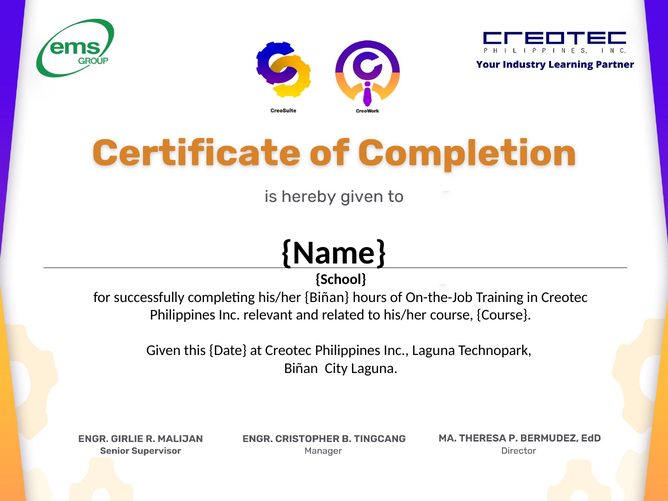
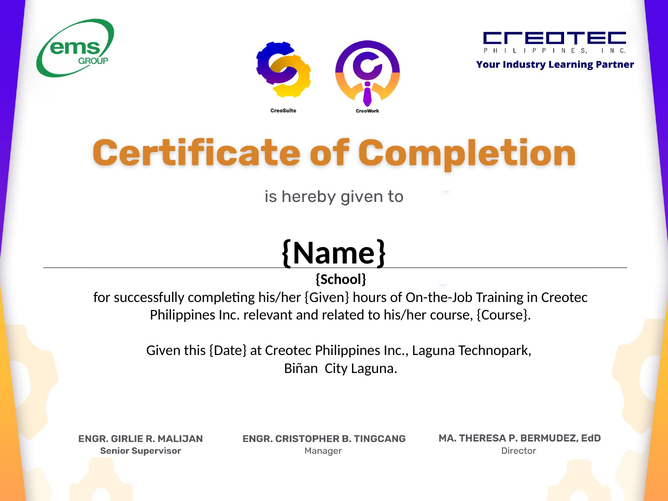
his/her Biñan: Biñan -> Given (327, 297)
